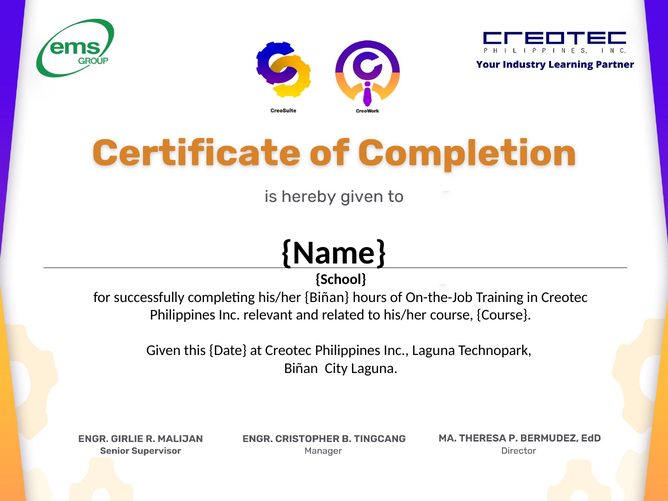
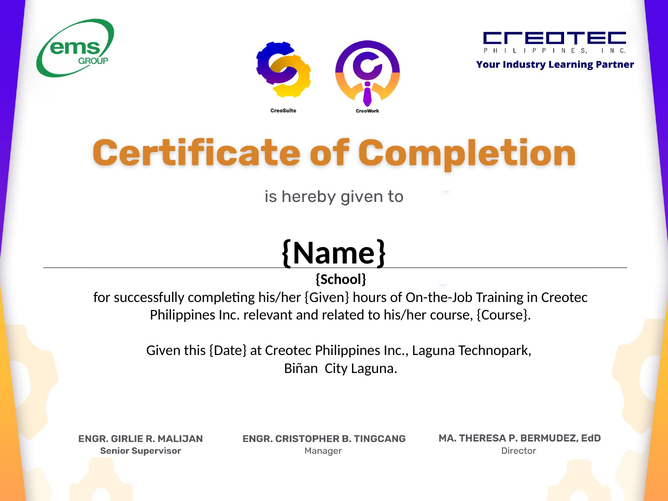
his/her Biñan: Biñan -> Given (327, 297)
